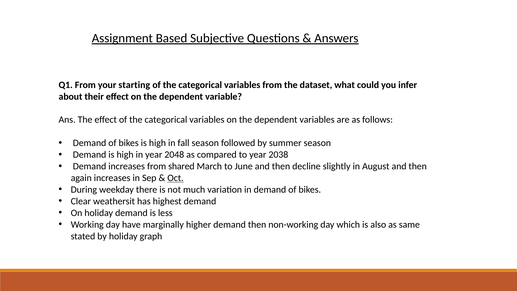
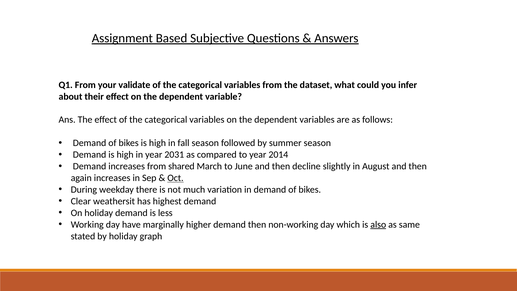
starting: starting -> validate (134, 85)
2048: 2048 -> 2031 (174, 155)
2038: 2038 -> 2014 (278, 155)
also underline: none -> present (378, 224)
